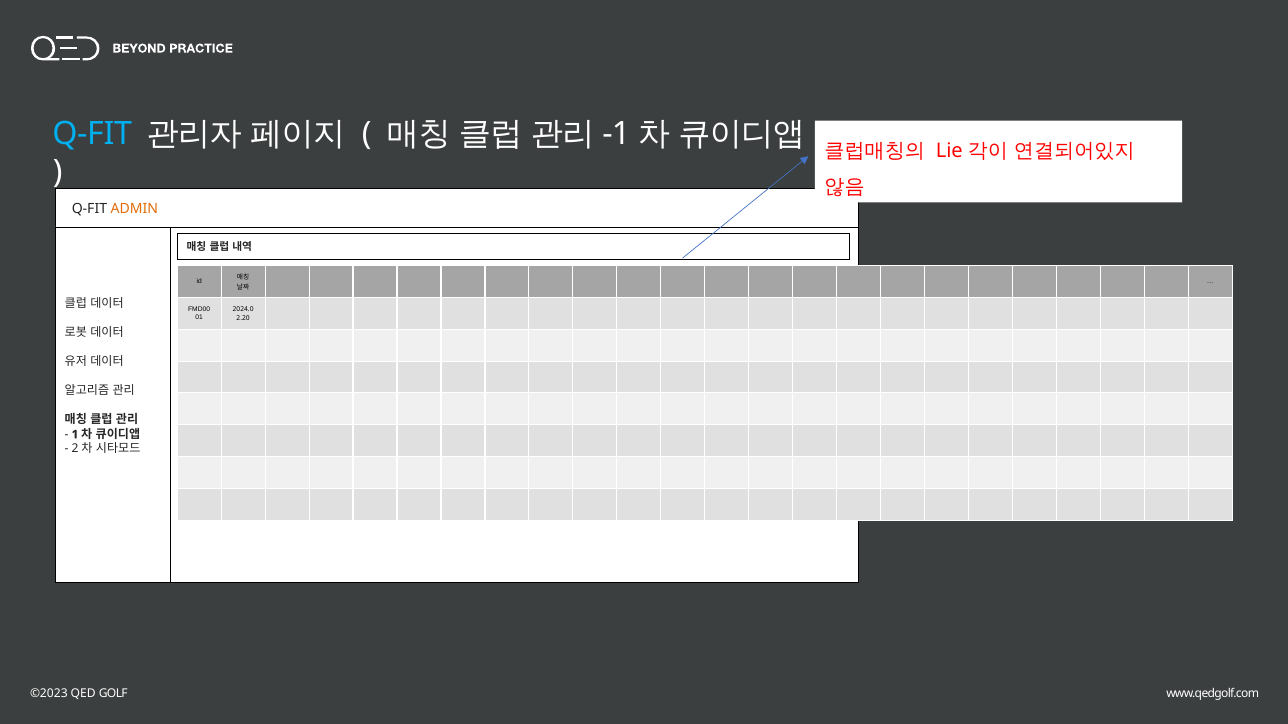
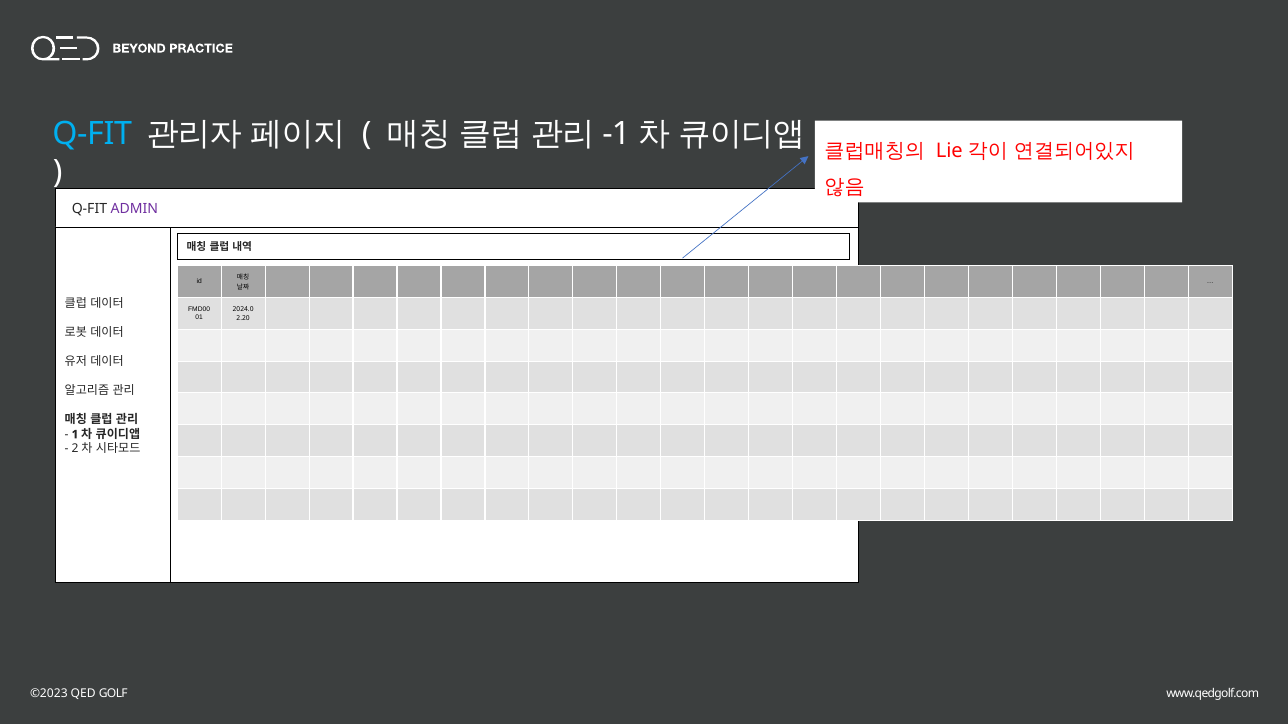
ADMIN colour: orange -> purple (134, 209)
